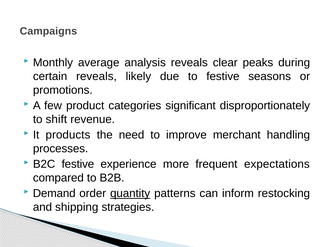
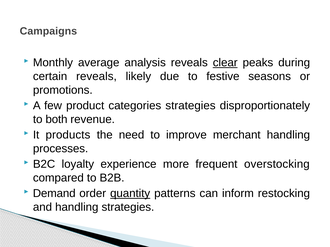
clear underline: none -> present (225, 63)
categories significant: significant -> strategies (190, 106)
shift: shift -> both (56, 120)
B2C festive: festive -> loyalty (78, 164)
expectations: expectations -> overstocking (277, 164)
and shipping: shipping -> handling (77, 208)
